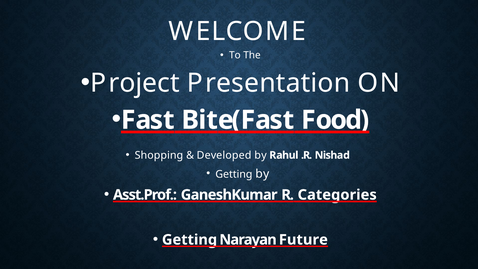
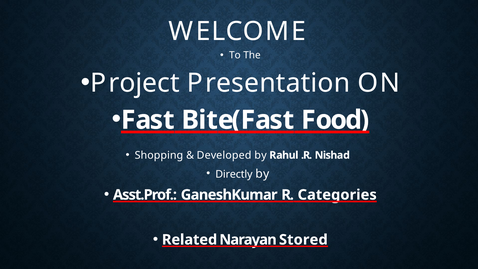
Getting: Getting -> Directly (234, 174)
Getting: Getting -> Related (190, 240)
Future: Future -> Stored (303, 240)
